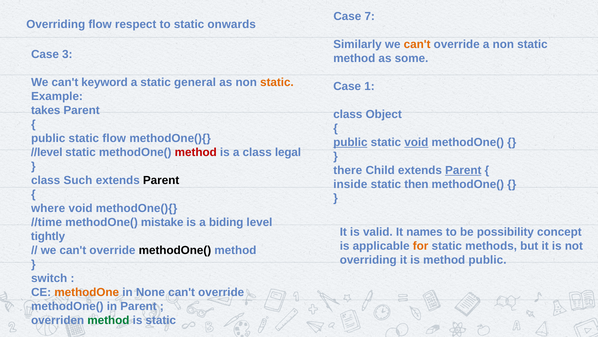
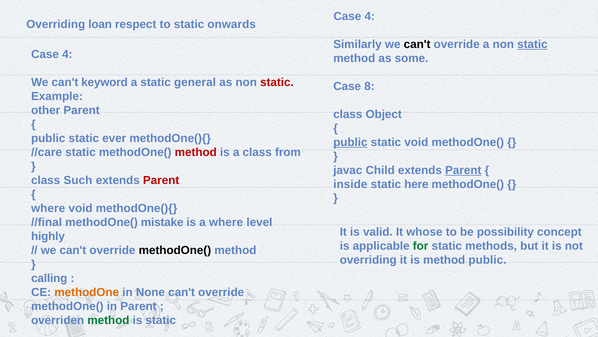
7: 7 -> 4 (370, 16)
Overriding flow: flow -> loan (100, 24)
can't colour: orange -> black (417, 44)
static underline: none -> present (532, 44)
3: 3 -> 4 (67, 54)
static colour: orange -> red (277, 82)
1: 1 -> 8 (369, 86)
takes: takes -> other (46, 110)
static flow: flow -> ever (114, 138)
void underline: present -> none (416, 142)
//level: //level -> //care (47, 152)
legal: legal -> from (288, 152)
there: there -> javac (348, 170)
Parent colour: black -> red (161, 180)
then: then -> here (416, 184)
//time: //time -> //final (47, 222)
a biding: biding -> where (226, 222)
names: names -> whose (424, 232)
tightly: tightly -> highly (48, 236)
for colour: orange -> green (421, 245)
switch: switch -> calling (49, 278)
